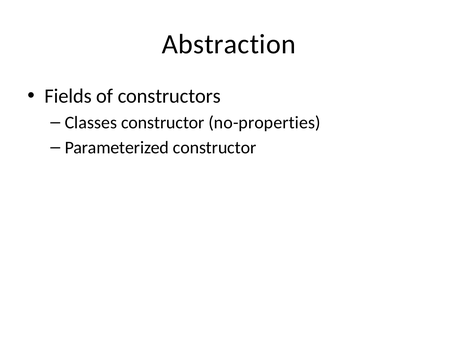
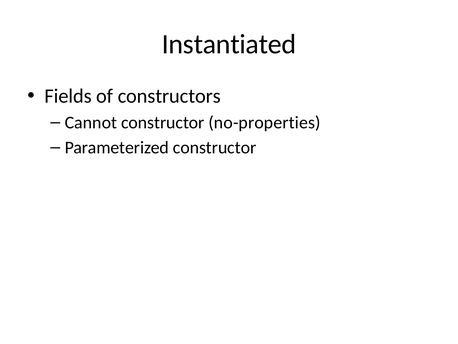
Abstraction: Abstraction -> Instantiated (229, 44)
Classes: Classes -> Cannot (91, 122)
